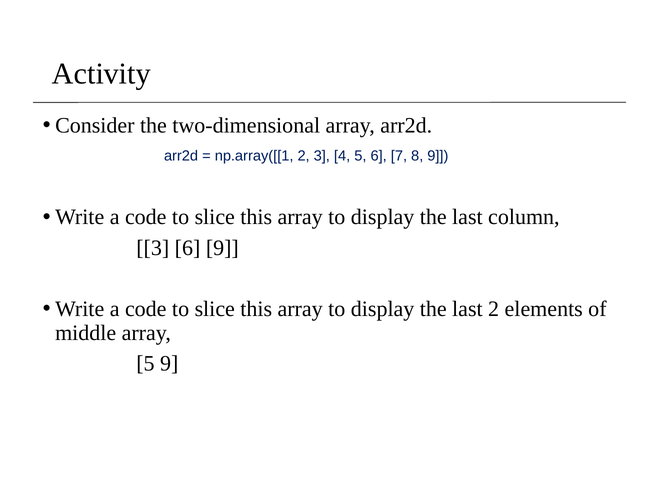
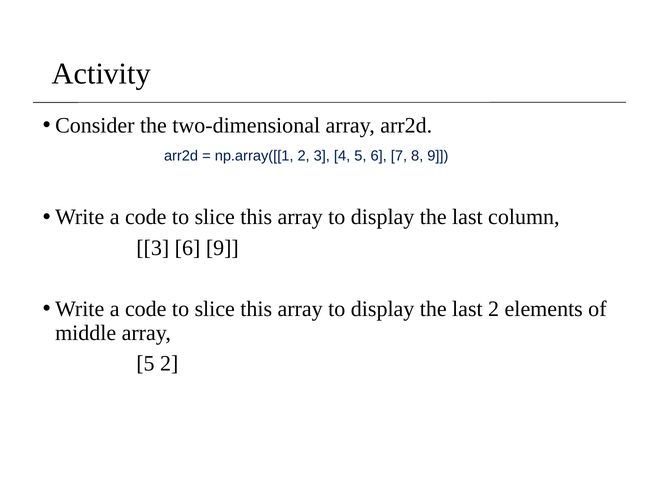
5 9: 9 -> 2 (169, 363)
